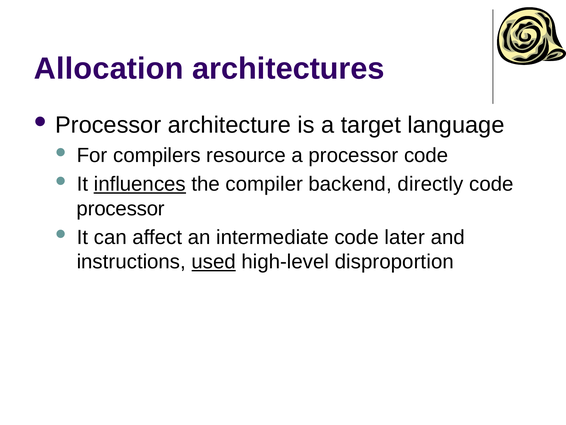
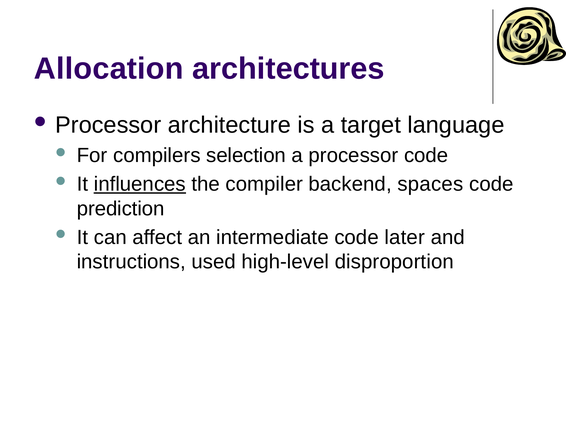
resource: resource -> selection (246, 155)
directly: directly -> spaces (430, 184)
processor: processor -> prediction (121, 208)
used underline: present -> none (214, 262)
